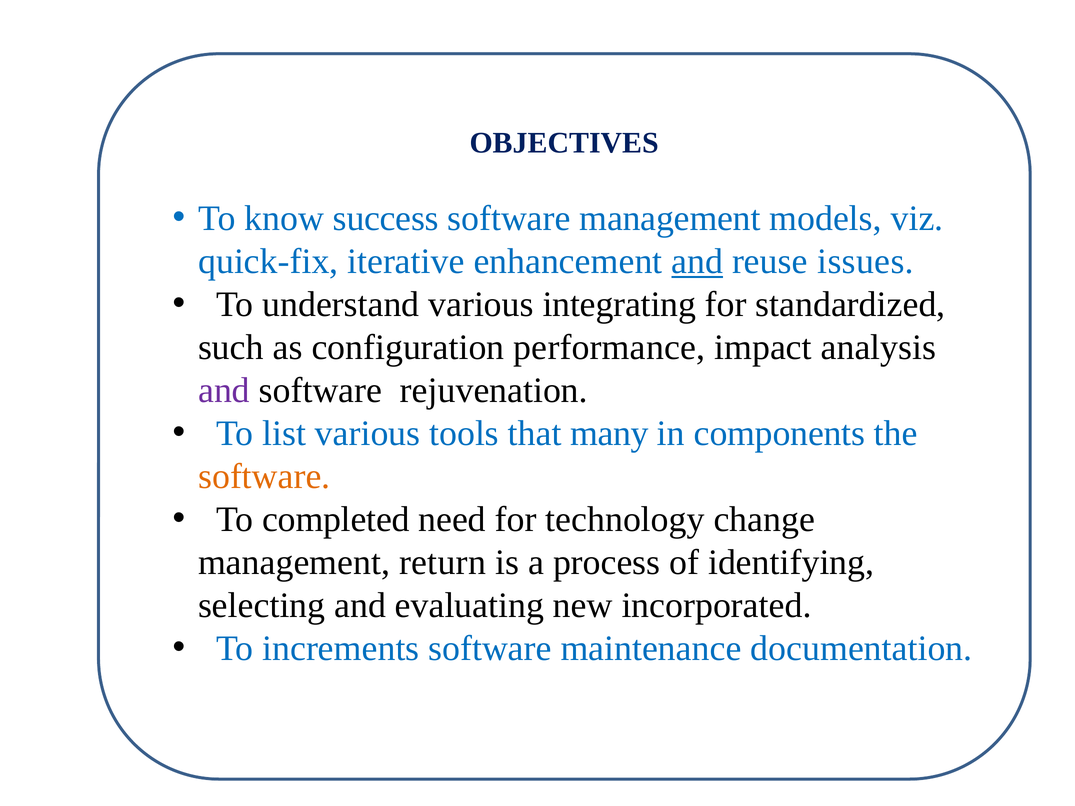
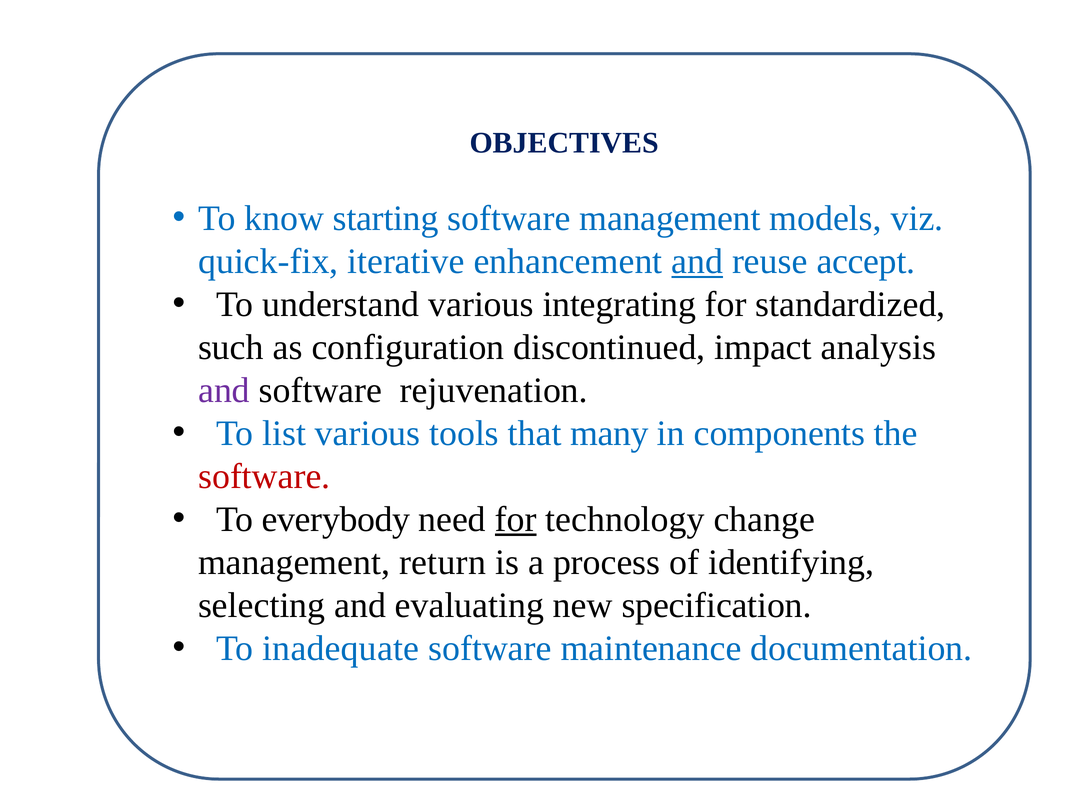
success: success -> starting (386, 219)
issues: issues -> accept (866, 262)
performance: performance -> discontinued (609, 348)
software colour: orange -> red (264, 477)
completed: completed -> everybody (336, 520)
for underline: none -> present (516, 520)
incorporated: incorporated -> specification (717, 606)
increments: increments -> inadequate (341, 649)
